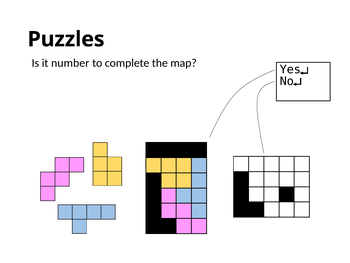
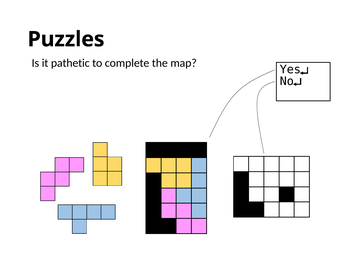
number: number -> pathetic (70, 63)
